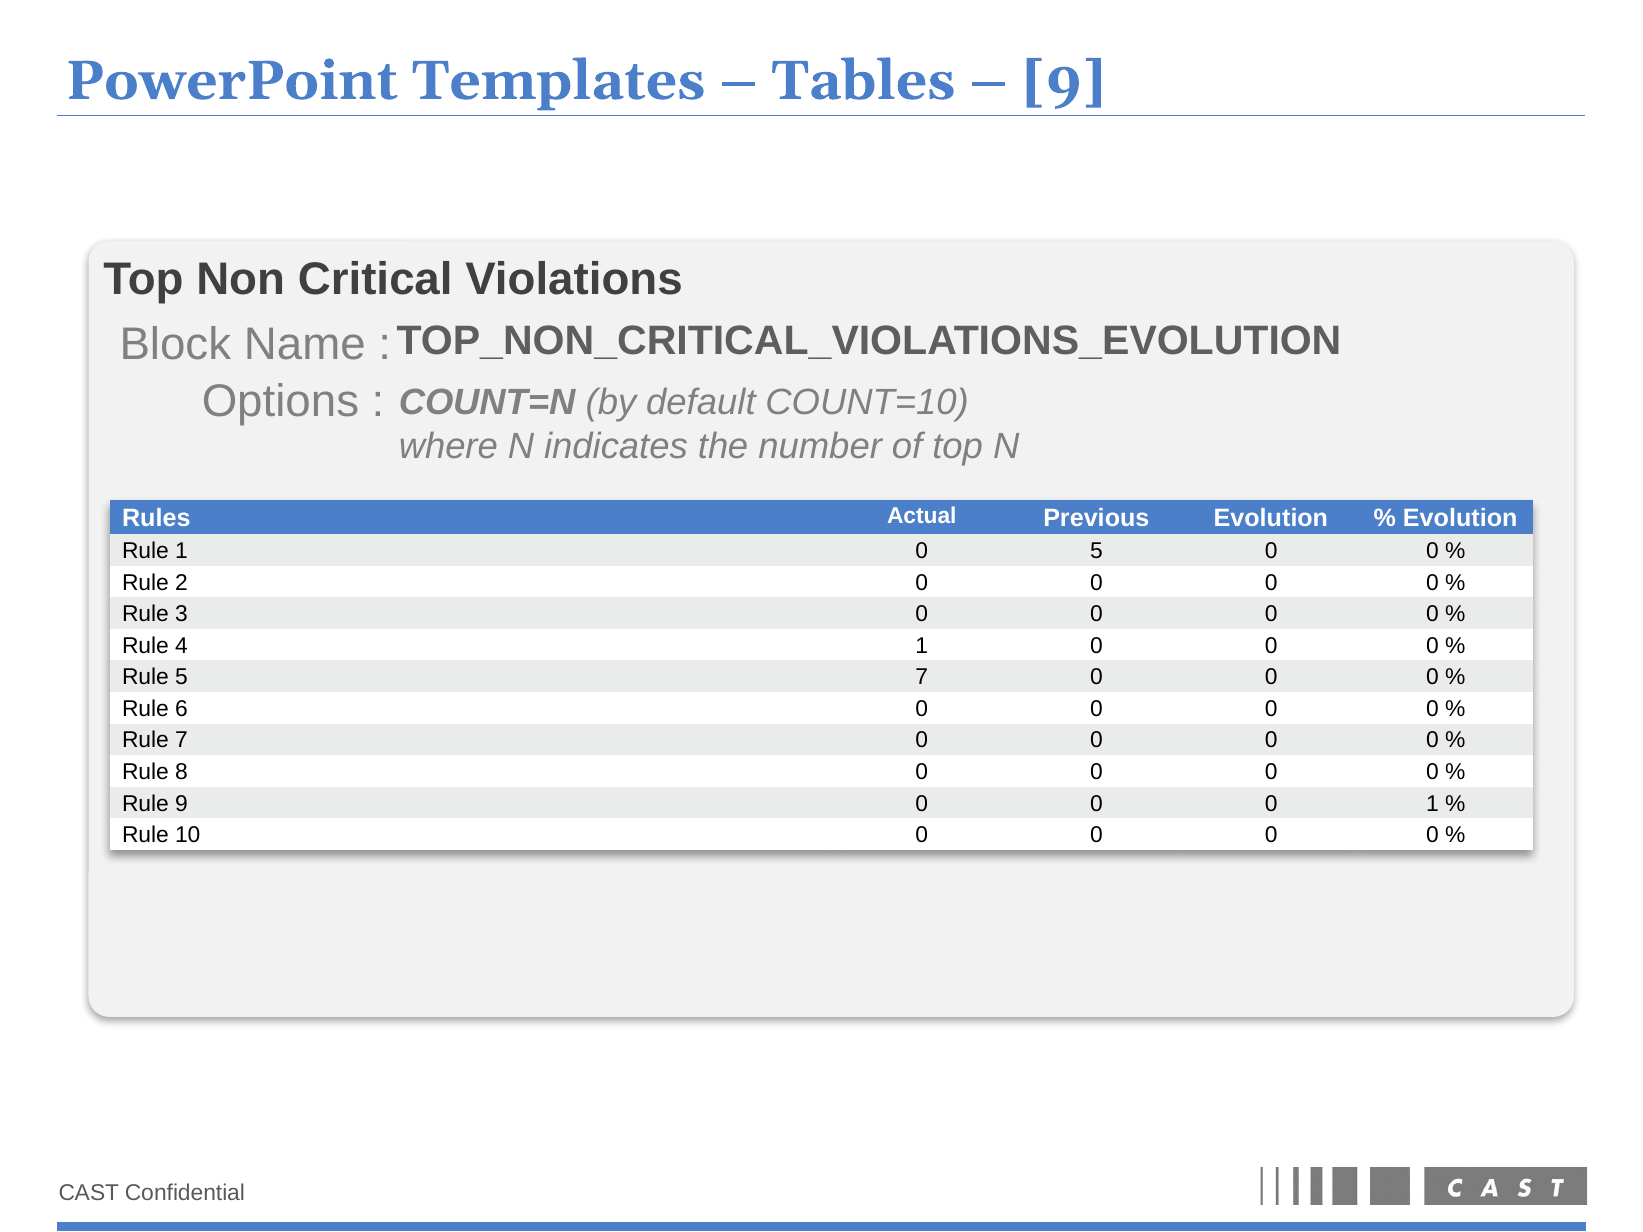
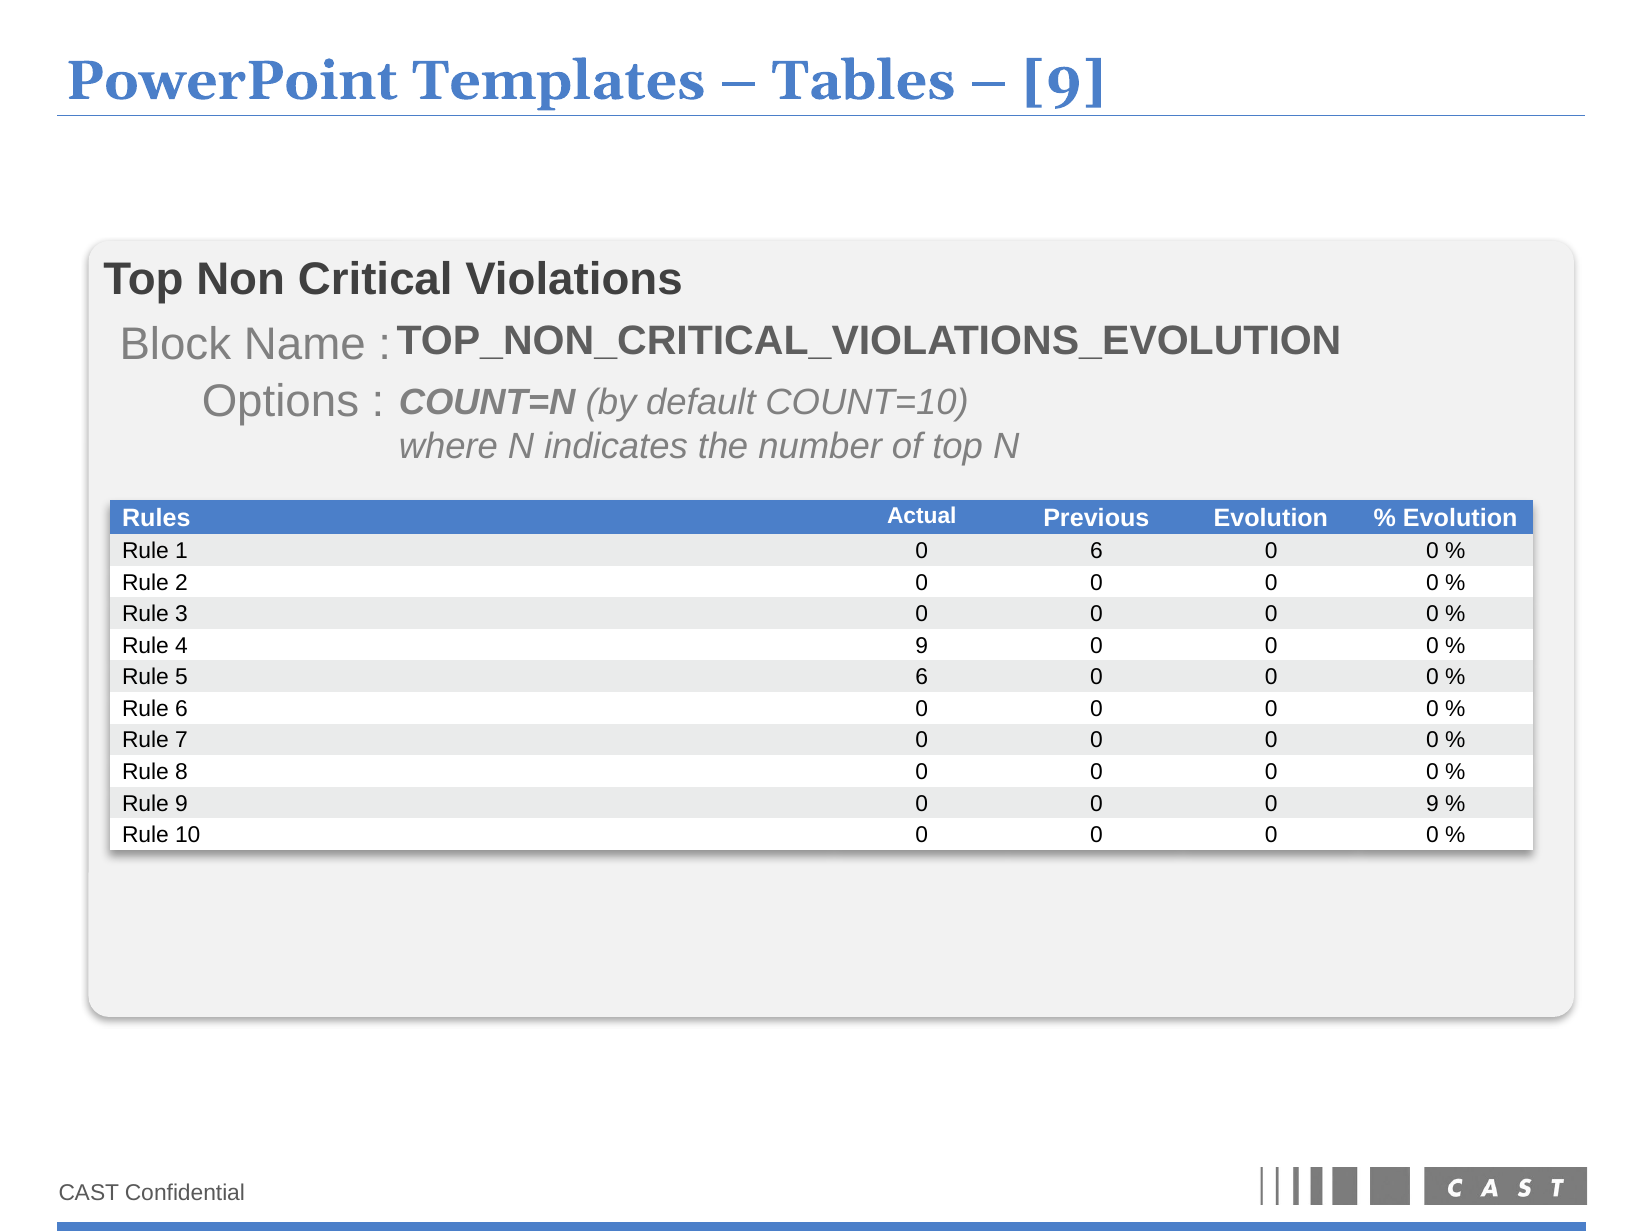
0 5: 5 -> 6 (1096, 551)
4 1: 1 -> 9 (922, 646)
5 7: 7 -> 6 (922, 677)
0 1: 1 -> 9 (1433, 804)
